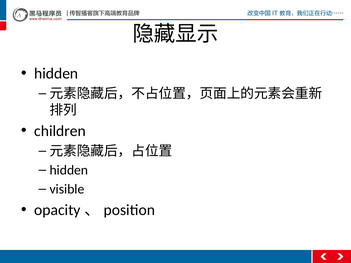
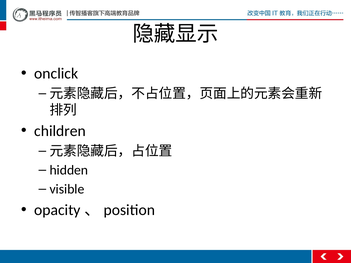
hidden: hidden -> onclick (56, 74)
